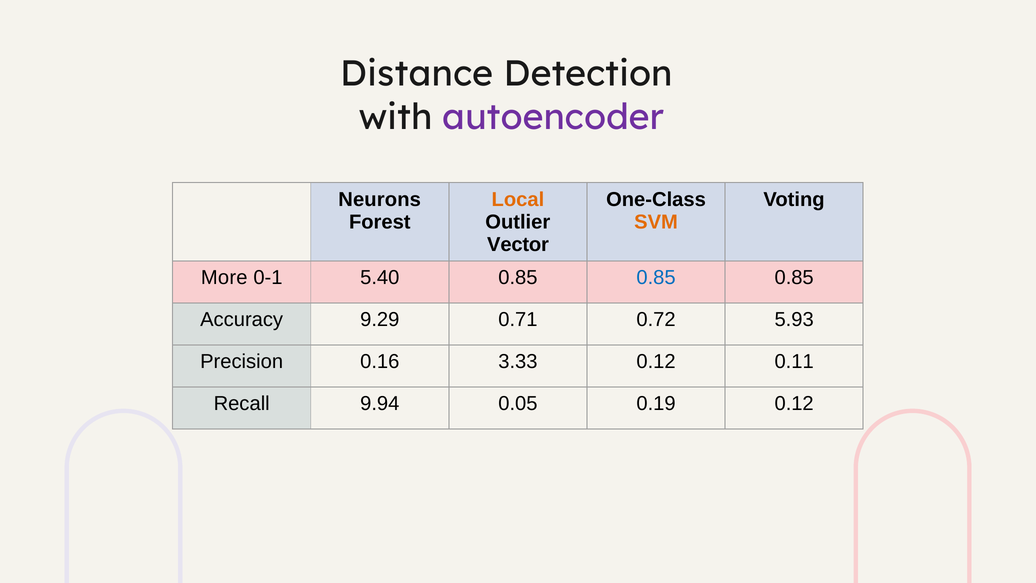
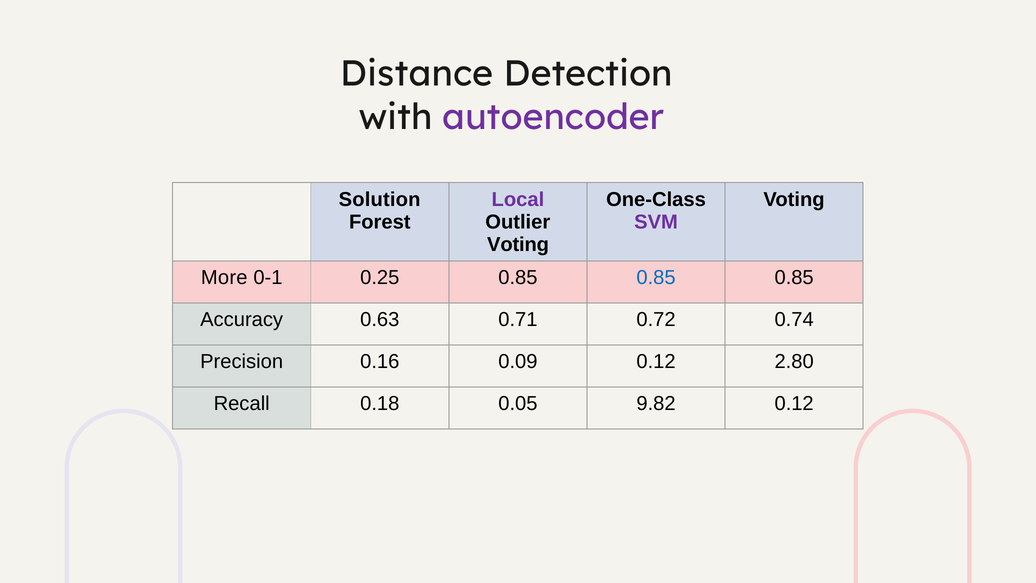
Neurons: Neurons -> Solution (380, 199)
Local colour: orange -> purple (518, 199)
SVM colour: orange -> purple (656, 222)
Vector: Vector -> Voting (518, 245)
5.40: 5.40 -> 0.25 (380, 278)
9.29: 9.29 -> 0.63 (380, 320)
5.93: 5.93 -> 0.74 (794, 320)
3.33: 3.33 -> 0.09 (518, 362)
0.11: 0.11 -> 2.80 (794, 362)
9.94: 9.94 -> 0.18 (380, 404)
0.19: 0.19 -> 9.82 (656, 404)
